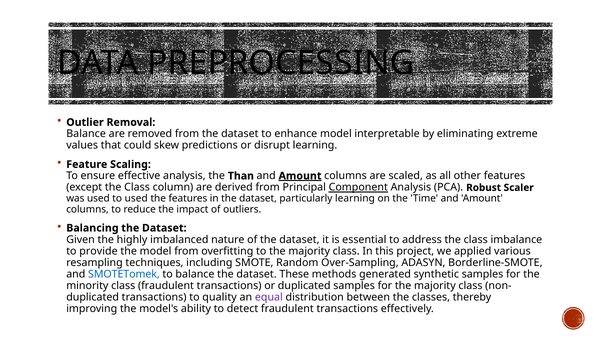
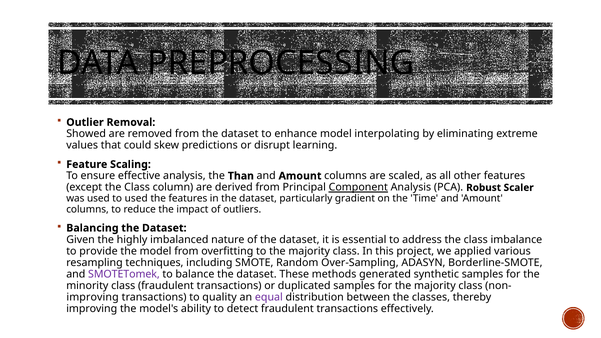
Balance: Balance -> Showed (86, 134)
interpretable: interpretable -> interpolating (387, 134)
Amount underline: present -> none (300, 176)
particularly learning: learning -> gradient (355, 199)
SMOTETomek colour: blue -> purple (124, 274)
duplicated: duplicated -> improving (93, 297)
